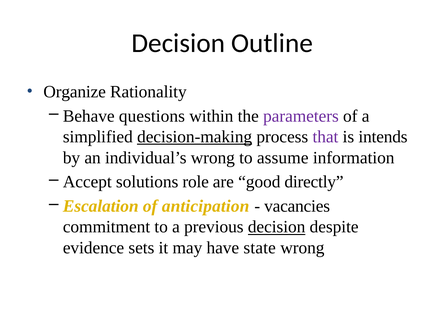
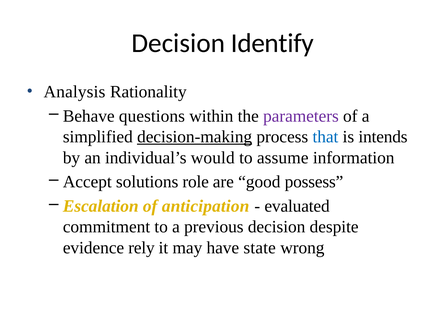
Outline: Outline -> Identify (272, 43)
Organize: Organize -> Analysis (74, 92)
that colour: purple -> blue (325, 137)
individual’s wrong: wrong -> would (213, 158)
directly: directly -> possess (314, 182)
vacancies: vacancies -> evaluated (297, 206)
decision underline: present -> none (277, 227)
sets: sets -> rely (141, 248)
